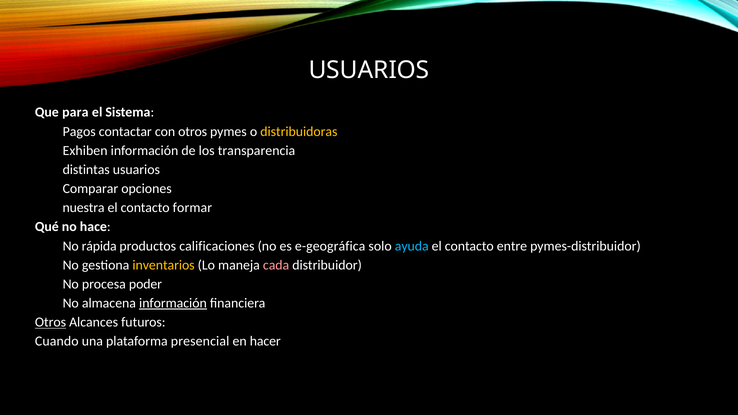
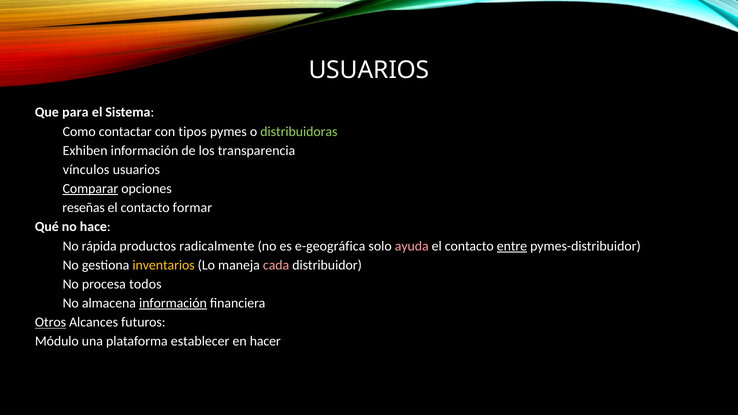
Pagos: Pagos -> Como (79, 131)
con otros: otros -> tipos (193, 131)
distribuidoras colour: yellow -> light green (299, 131)
distintas: distintas -> vínculos (86, 170)
Comparar underline: none -> present (90, 189)
nuestra: nuestra -> reseñas (84, 208)
calificaciones: calificaciones -> radicalmente (217, 246)
ayuda colour: light blue -> pink (412, 246)
entre underline: none -> present (512, 246)
poder: poder -> todos (145, 284)
Cuando: Cuando -> Módulo (57, 341)
presencial: presencial -> establecer (200, 341)
